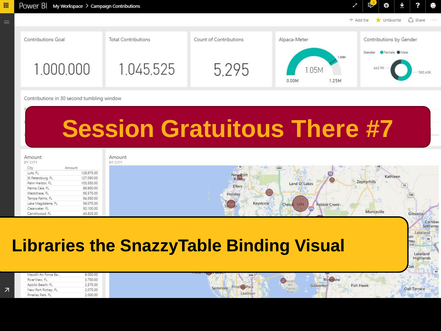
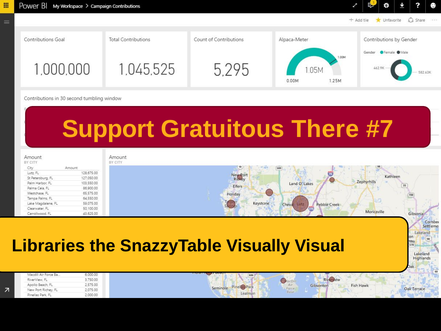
Session: Session -> Support (108, 129)
Binding: Binding -> Visually (258, 246)
